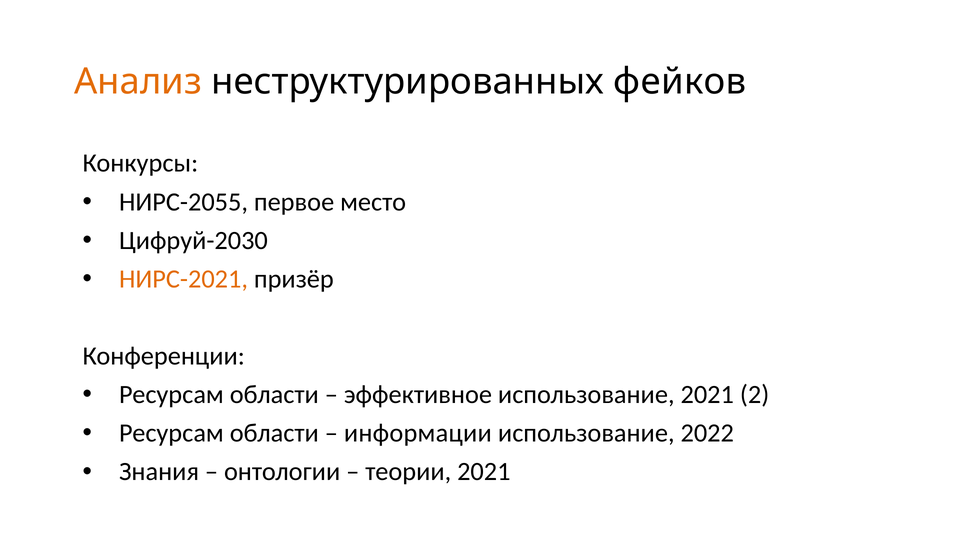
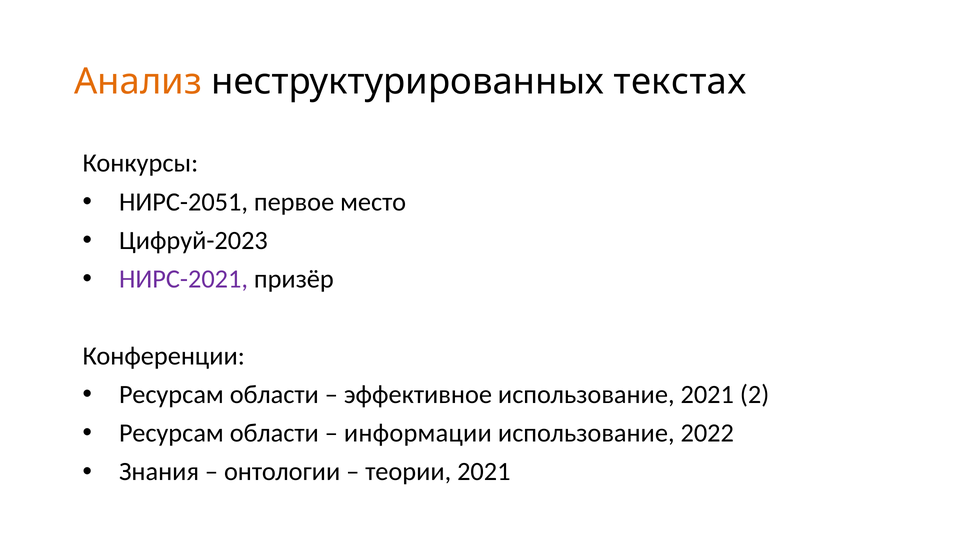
фейков: фейков -> текстах (680, 82)
НИРС-2055: НИРС-2055 -> НИРС-2051 (183, 202)
Цифруй-2030: Цифруй-2030 -> Цифруй-2023 (193, 241)
НИРС-2021 colour: orange -> purple (183, 279)
